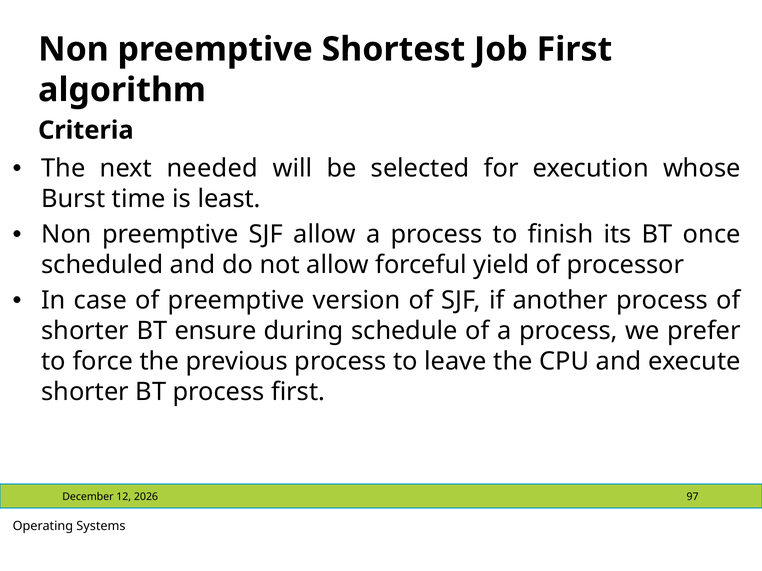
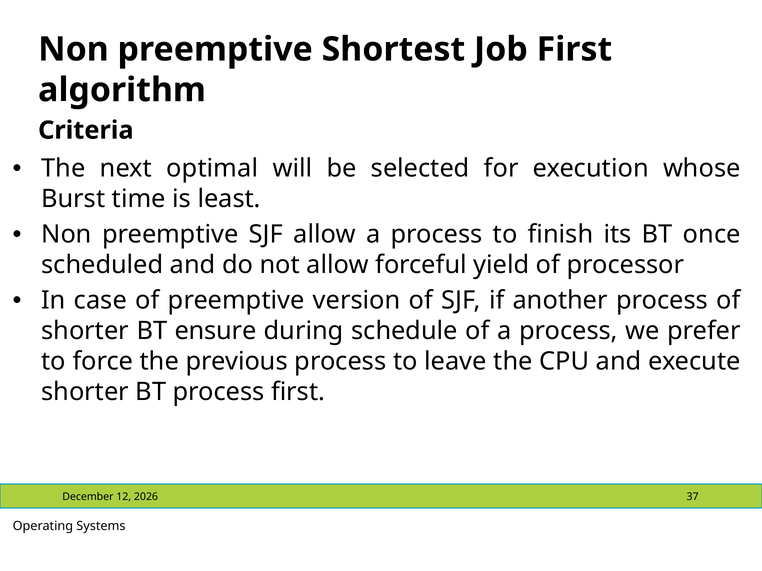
needed: needed -> optimal (212, 169)
97: 97 -> 37 (693, 497)
